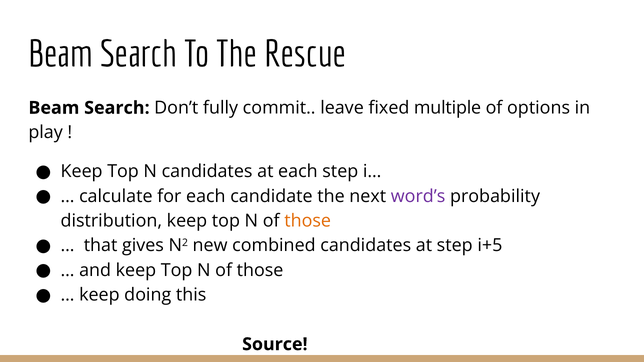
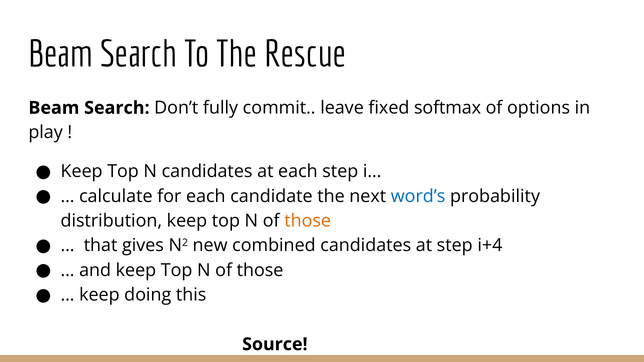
multiple: multiple -> softmax (448, 108)
word’s colour: purple -> blue (418, 196)
i+5: i+5 -> i+4 (490, 246)
